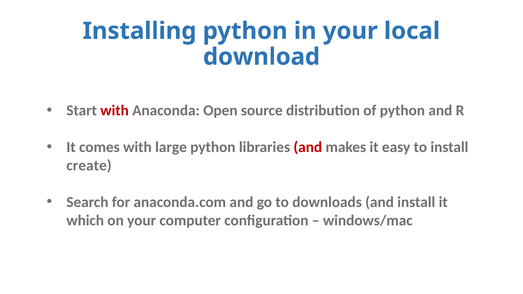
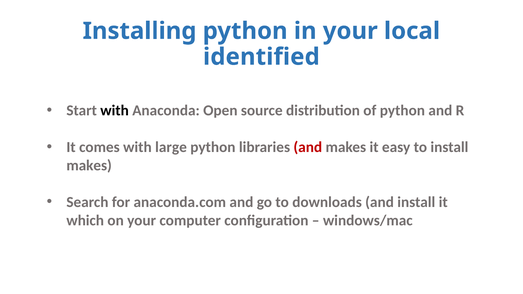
download: download -> identified (261, 57)
with colour: red -> black (115, 111)
create: create -> makes (89, 166)
